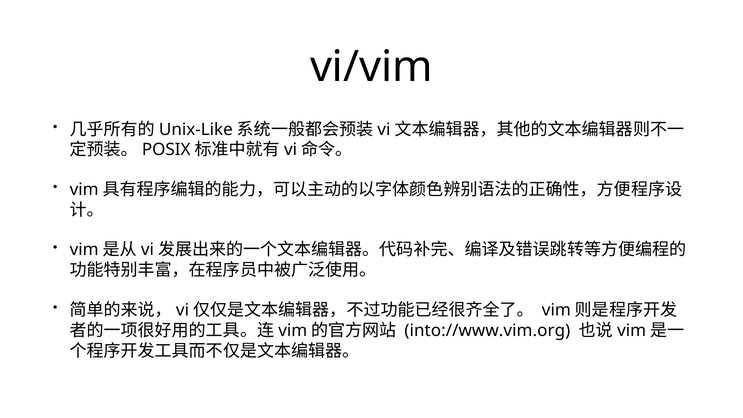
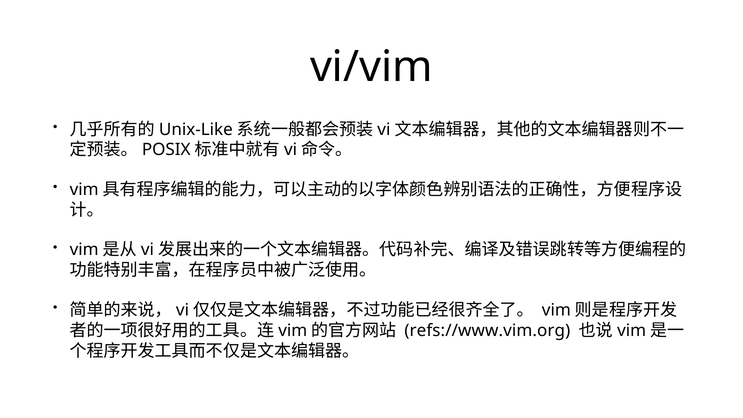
into://www.vim.org: into://www.vim.org -> refs://www.vim.org (487, 330)
